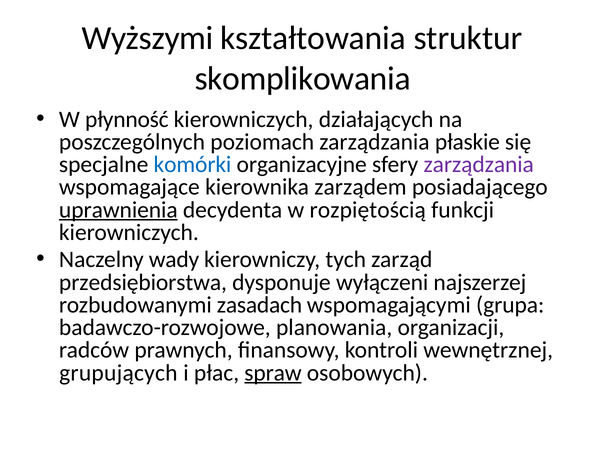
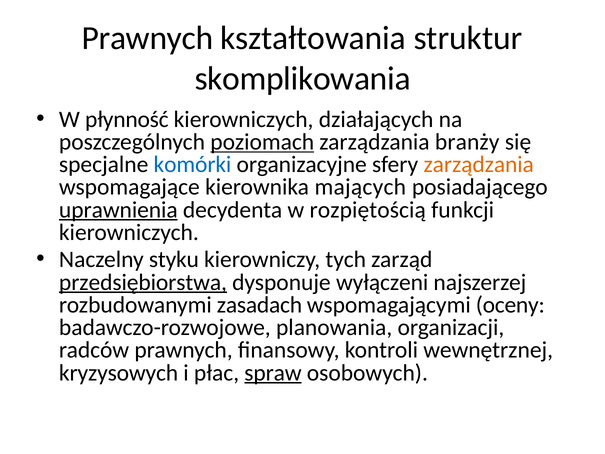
Wyższymi: Wyższymi -> Prawnych (148, 38)
poziomach underline: none -> present (262, 142)
płaskie: płaskie -> branży (467, 142)
zarządzania colour: purple -> orange (479, 164)
zarządem: zarządem -> mających (360, 187)
wady: wady -> styku (174, 260)
przedsiębiorstwa underline: none -> present (143, 282)
grupa: grupa -> oceny (510, 305)
grupujących: grupujących -> kryzysowych (119, 373)
